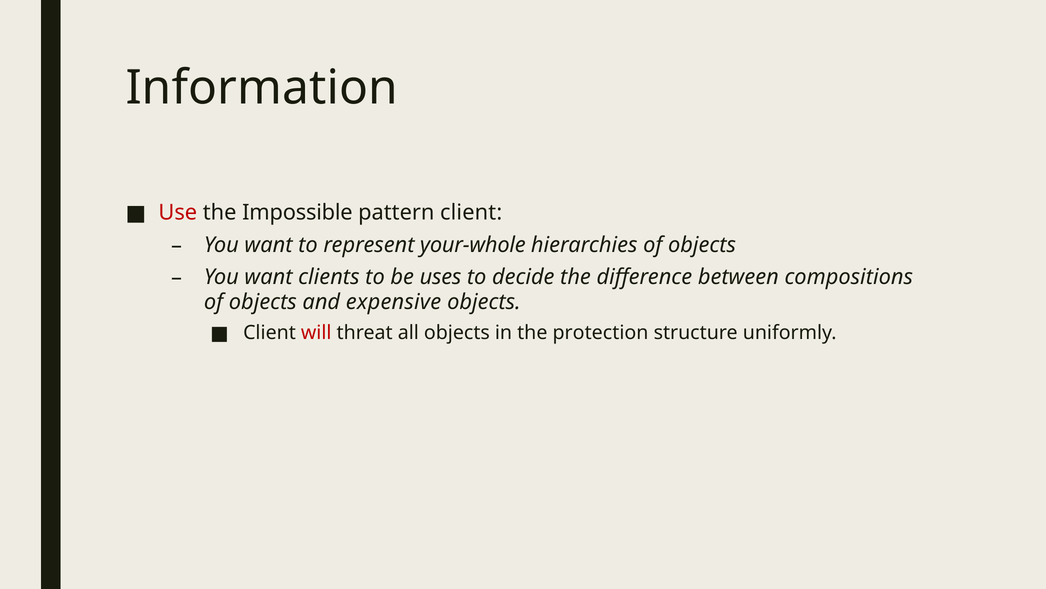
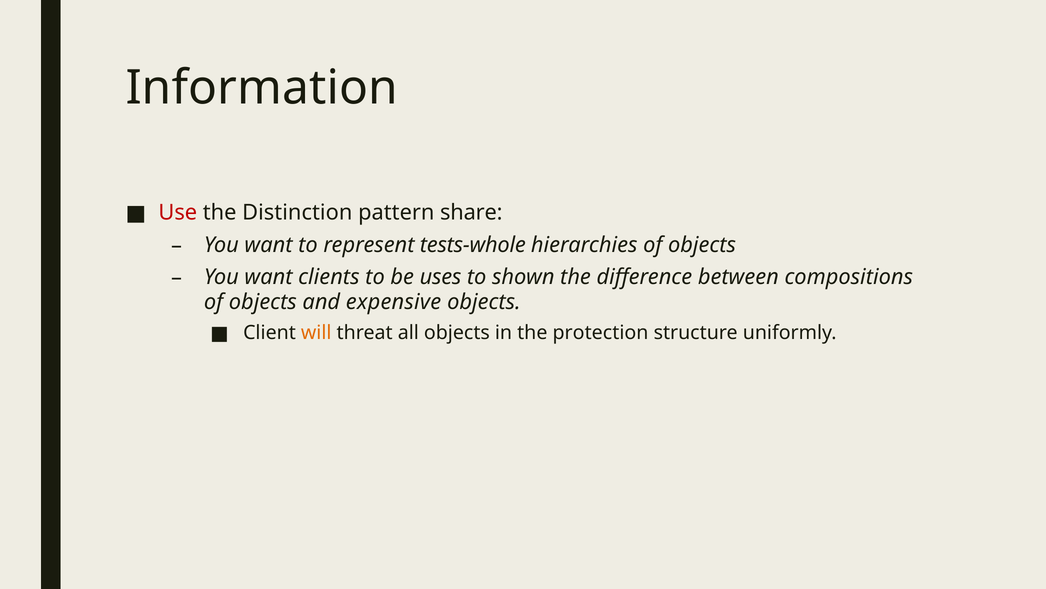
Impossible: Impossible -> Distinction (297, 213)
pattern client: client -> share (471, 213)
your-whole: your-whole -> tests-whole (473, 245)
decide: decide -> shown (523, 277)
will colour: red -> orange (316, 332)
